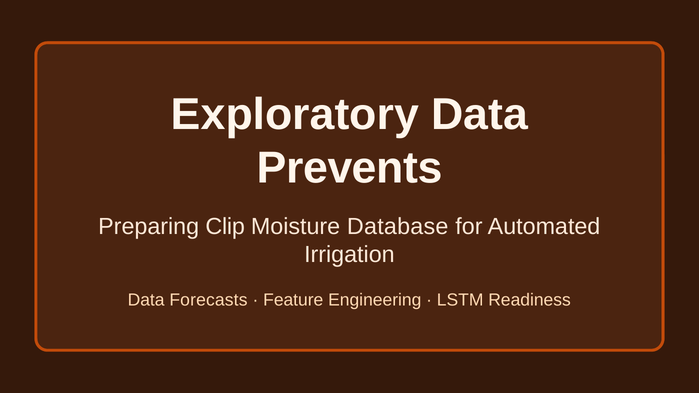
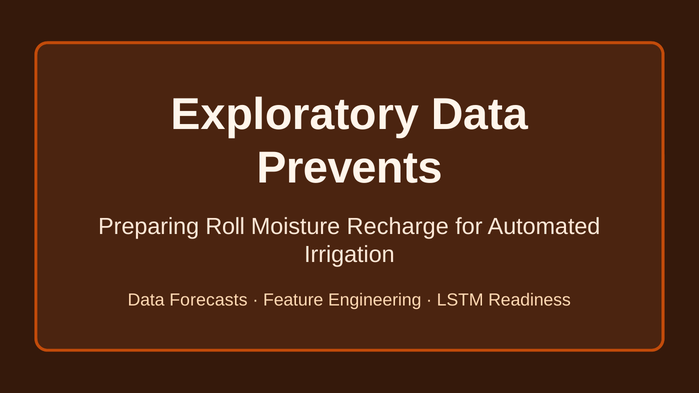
Clip: Clip -> Roll (225, 227)
Database: Database -> Recharge (398, 227)
